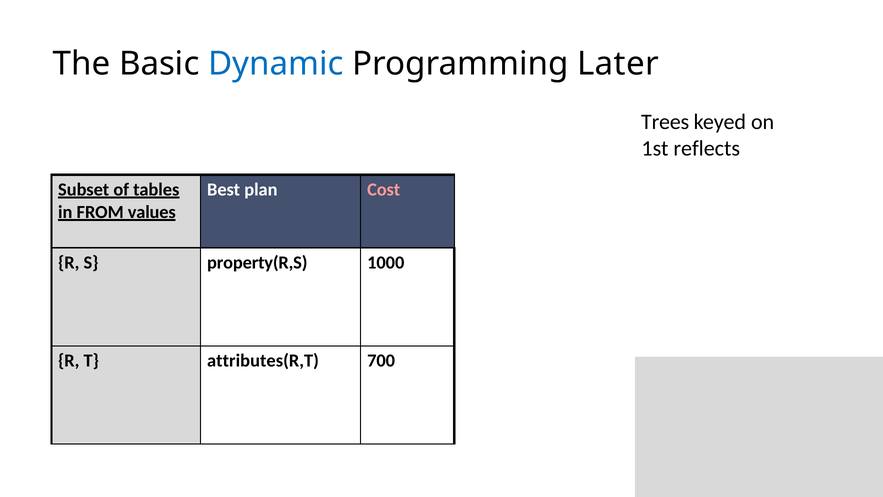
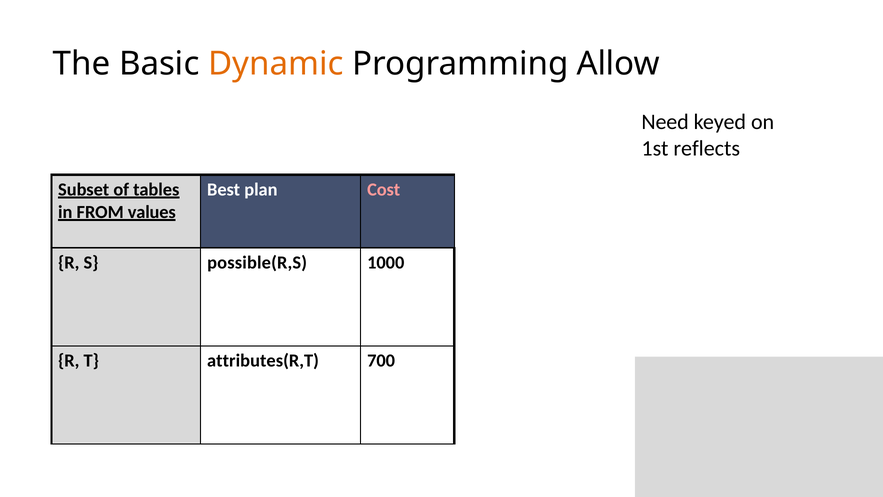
Dynamic colour: blue -> orange (276, 64)
Later: Later -> Allow (618, 64)
Trees: Trees -> Need (665, 122)
property(R,S: property(R,S -> possible(R,S (257, 262)
